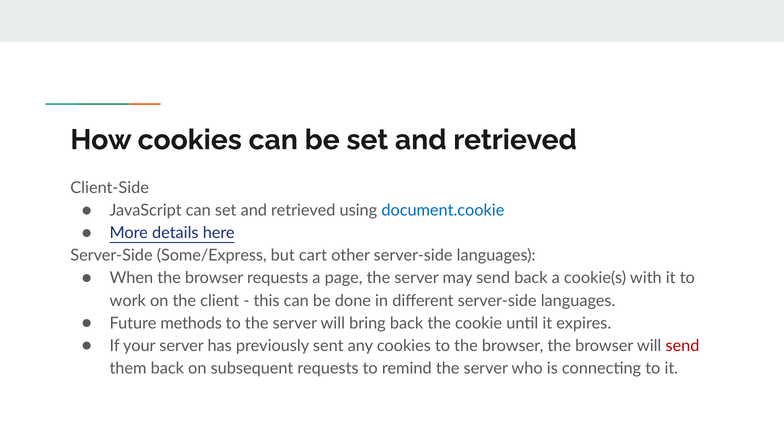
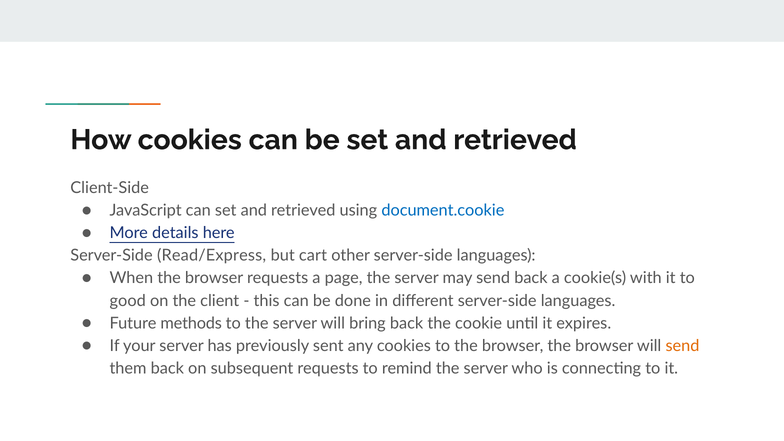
Some/Express: Some/Express -> Read/Express (212, 256)
work: work -> good (128, 301)
send colour: red -> orange (683, 346)
